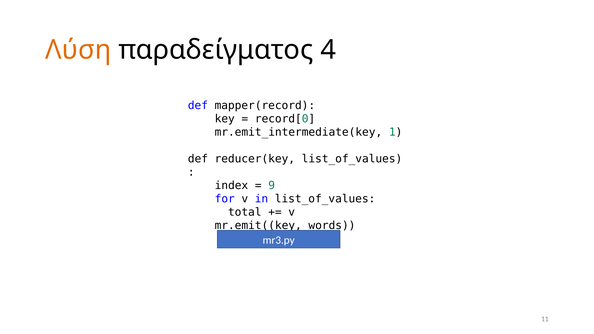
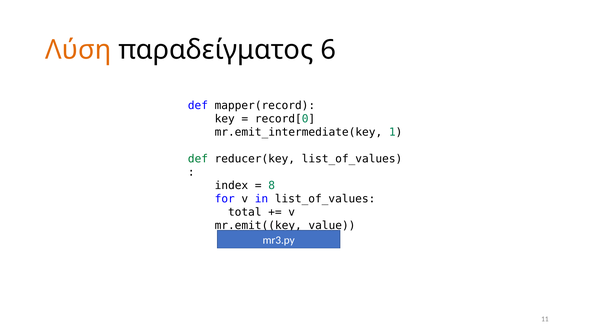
4: 4 -> 6 (328, 50)
def colour: black -> green (198, 159)
9: 9 -> 8 (272, 186)
words: words -> value (332, 226)
